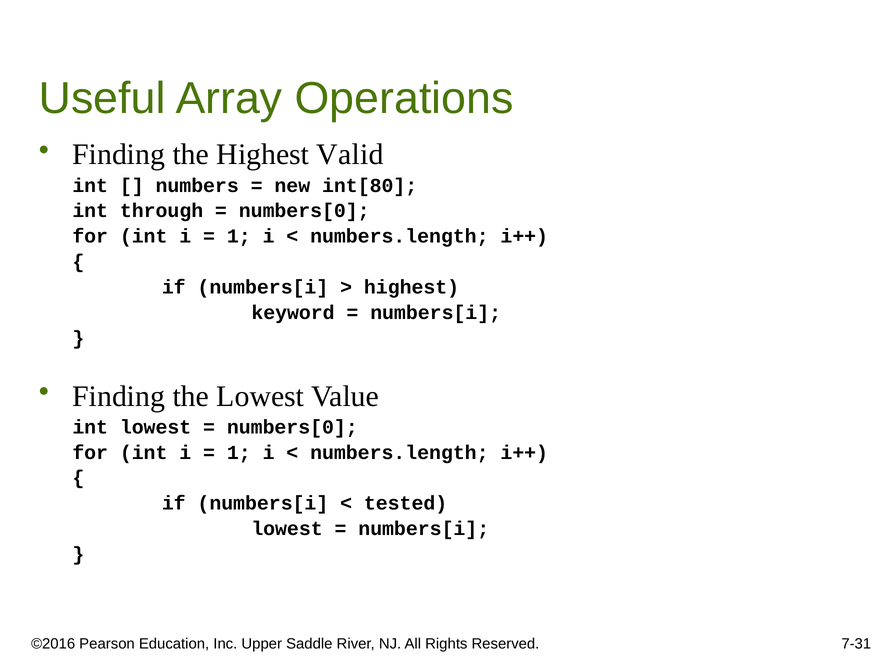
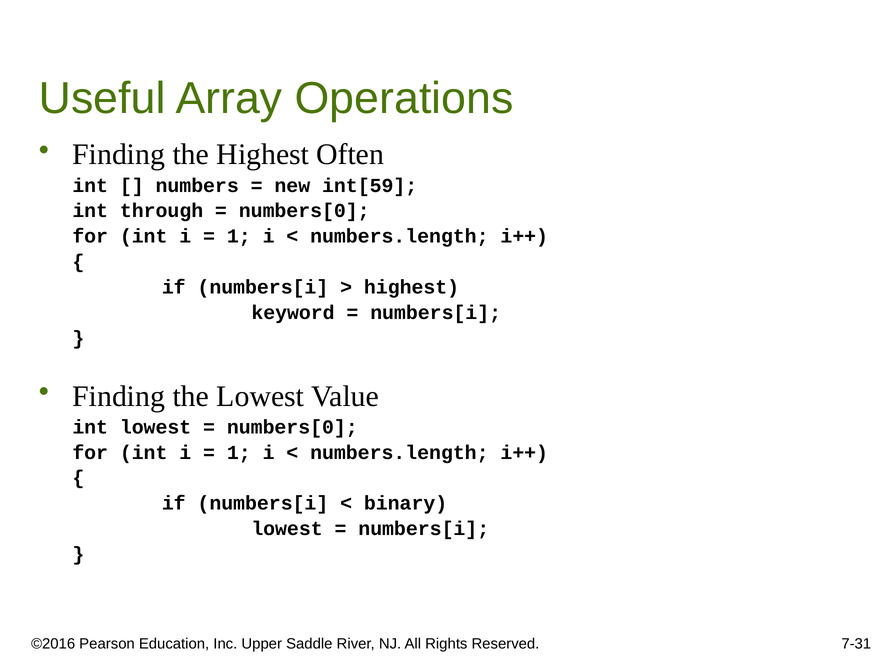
Valid: Valid -> Often (350, 155)
int[80: int[80 -> int[59 (370, 186)
tested: tested -> binary (406, 504)
